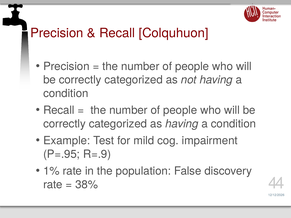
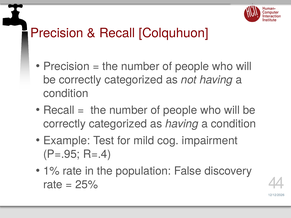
R=.9: R=.9 -> R=.4 (97, 154)
38%: 38% -> 25% (87, 185)
